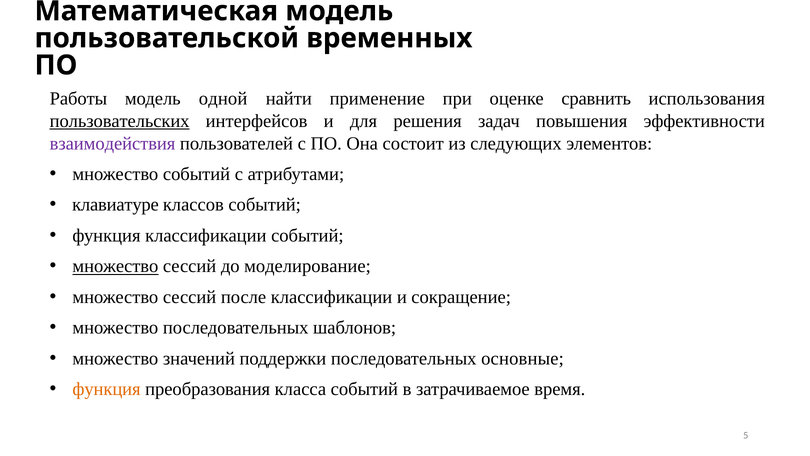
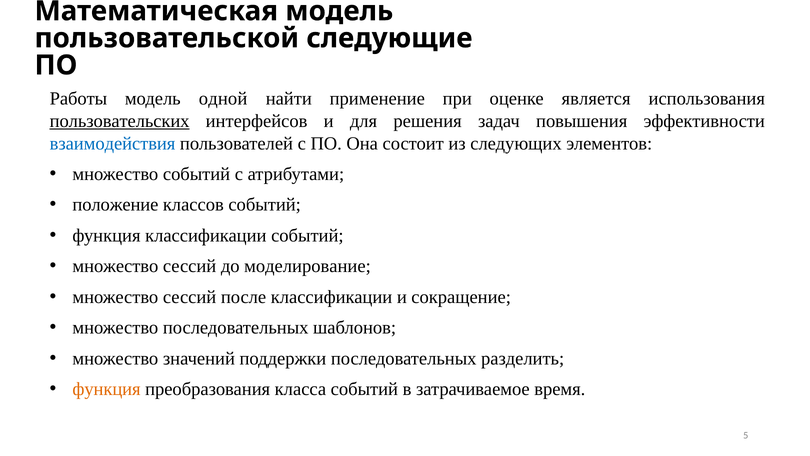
временных: временных -> следующие (389, 38)
сравнить: сравнить -> является (596, 99)
взаимодействия colour: purple -> blue (113, 143)
клавиатуре: клавиатуре -> положение (115, 205)
множество underline: present -> none (115, 266)
основные: основные -> разделить (523, 358)
